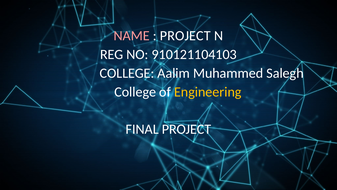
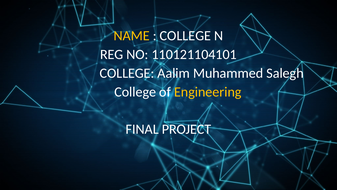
NAME colour: pink -> yellow (132, 36)
PROJECT: PROJECT -> COLLEGE (185, 36)
910121104103: 910121104103 -> 110121104101 (194, 54)
